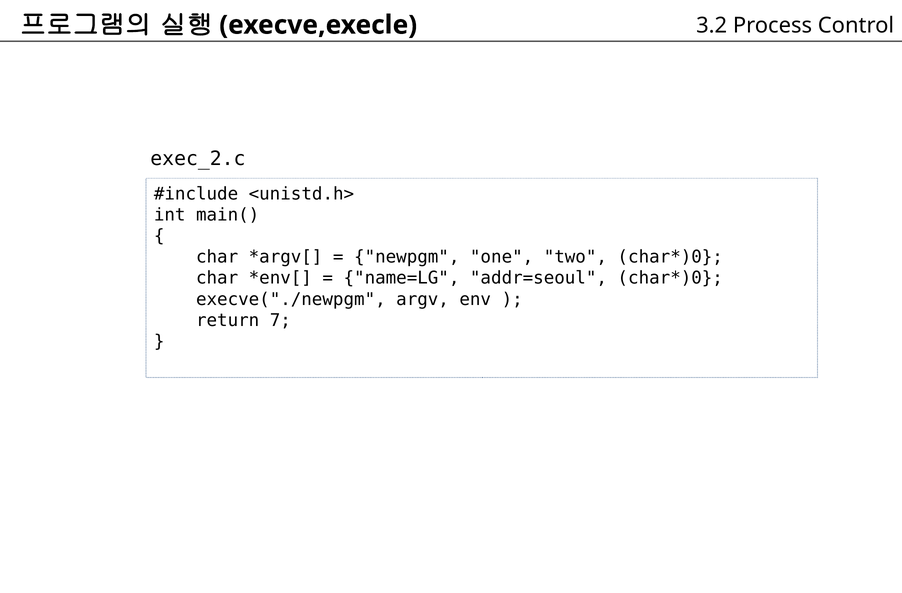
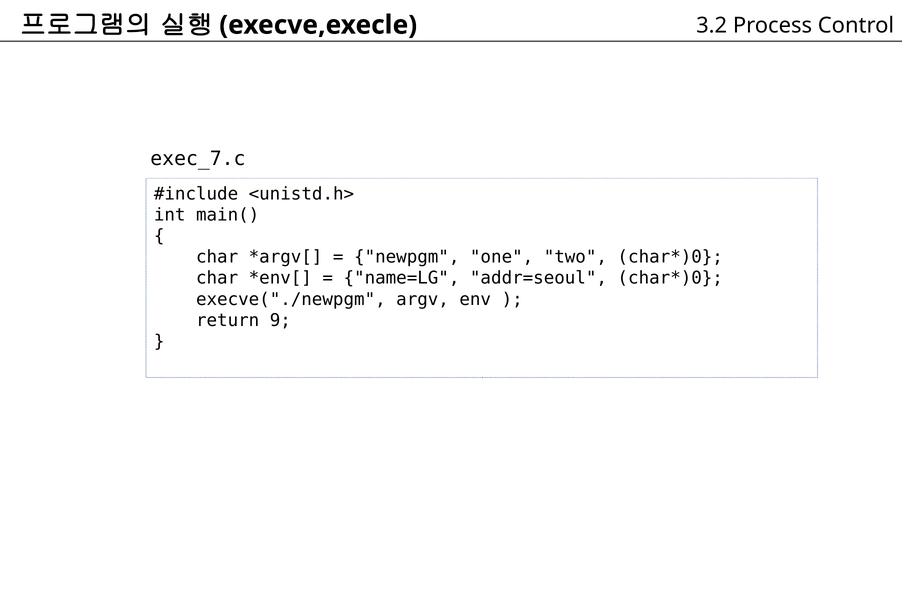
exec_2.c: exec_2.c -> exec_7.c (198, 159)
7: 7 -> 9 (280, 320)
